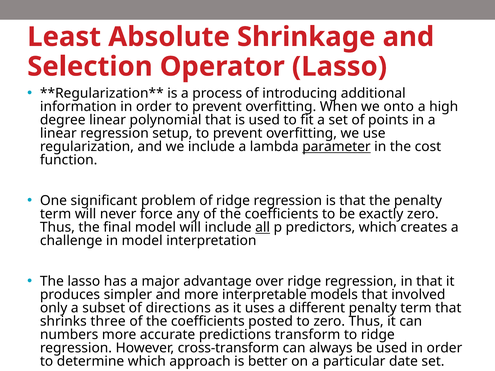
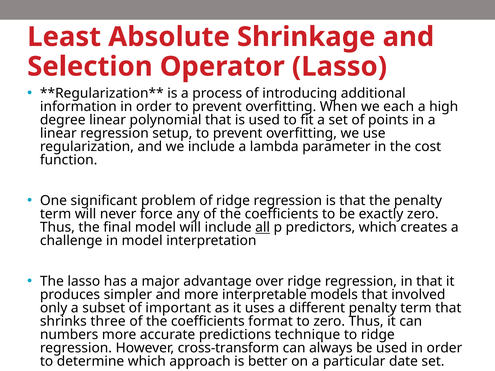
onto: onto -> each (399, 107)
parameter underline: present -> none (336, 147)
directions: directions -> important (178, 308)
posted: posted -> format (271, 322)
transform: transform -> technique (307, 335)
